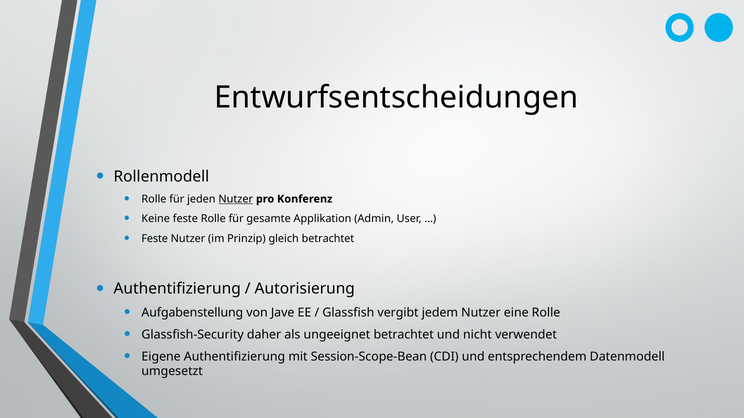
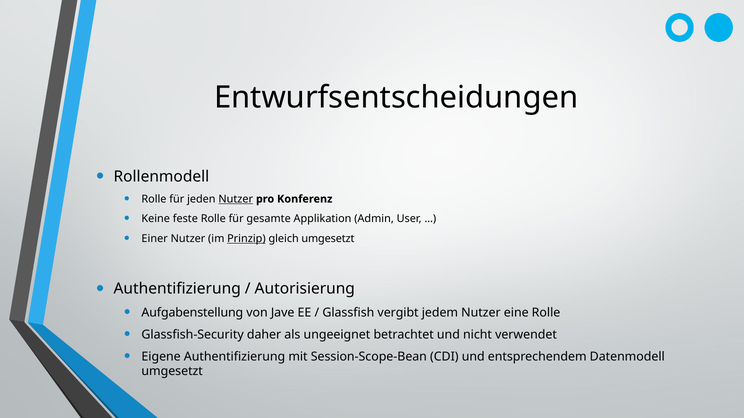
Feste: Feste -> Einer (155, 239)
Prinzip underline: none -> present (246, 239)
gleich betrachtet: betrachtet -> umgesetzt (328, 239)
